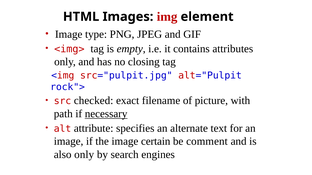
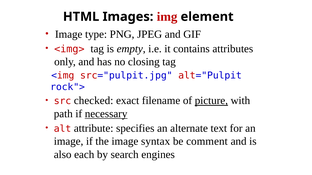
picture underline: none -> present (211, 101)
certain: certain -> syntax (156, 142)
also only: only -> each (84, 155)
